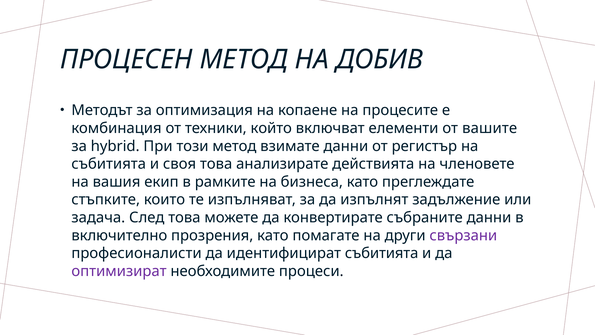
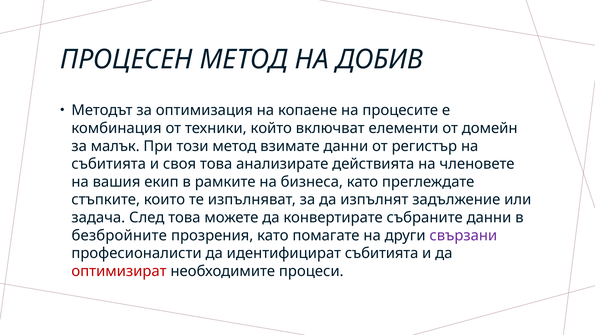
вашите: вашите -> домейн (490, 128)
hybrid: hybrid -> малък (115, 146)
включително: включително -> безбройните (119, 235)
оптимизират colour: purple -> red (119, 271)
